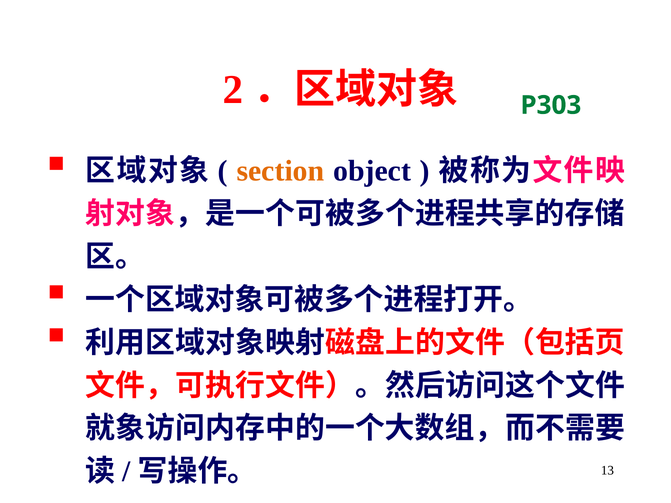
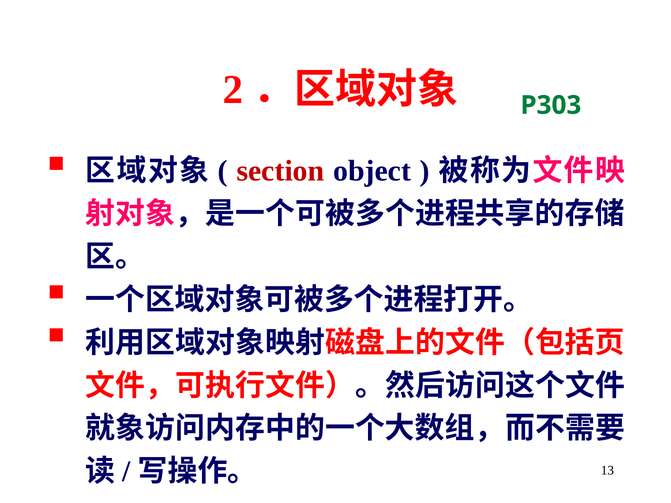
section colour: orange -> red (280, 171)
